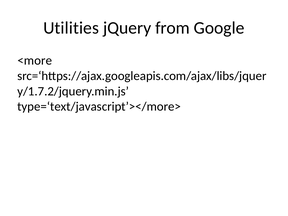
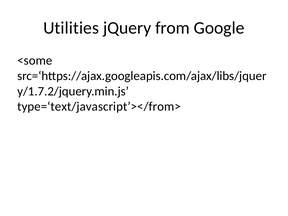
<more: <more -> <some (35, 60)
type=‘text/javascript’></more>: type=‘text/javascript’></more> -> type=‘text/javascript’></from> (99, 107)
